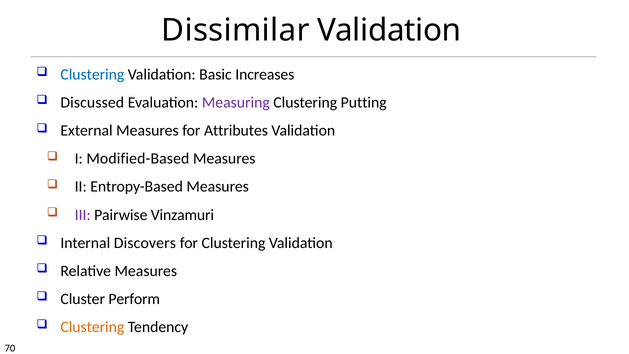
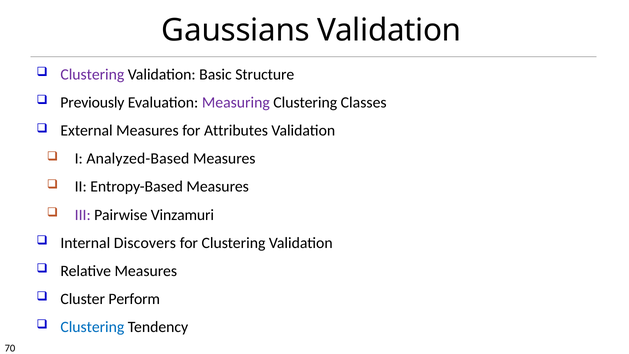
Dissimilar: Dissimilar -> Gaussians (236, 30)
Clustering colour: blue -> purple (92, 74)
Increases: Increases -> Structure (265, 74)
Discussed: Discussed -> Previously (92, 103)
Putting: Putting -> Classes (364, 103)
Modified-Based: Modified-Based -> Analyzed-Based (138, 159)
Clustering colour: orange -> blue (92, 327)
